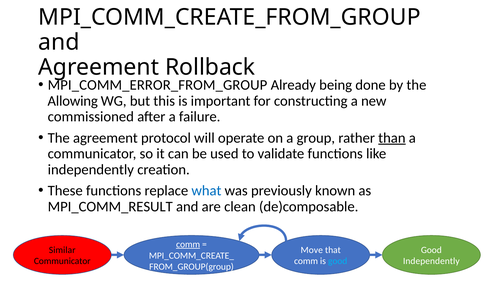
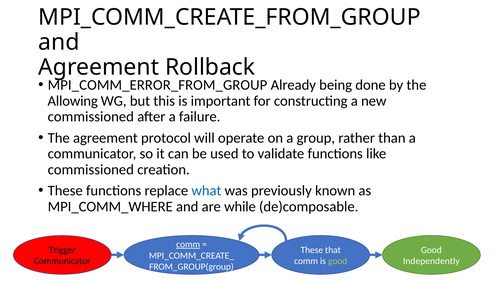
than underline: present -> none (392, 138)
independently: independently -> commissioned (91, 169)
MPI_COMM_RESULT: MPI_COMM_RESULT -> MPI_COMM_WHERE (110, 206)
clean: clean -> while (240, 206)
Similar: Similar -> Trigger (62, 249)
Move: Move -> These (312, 249)
good colour: light blue -> light green (338, 261)
